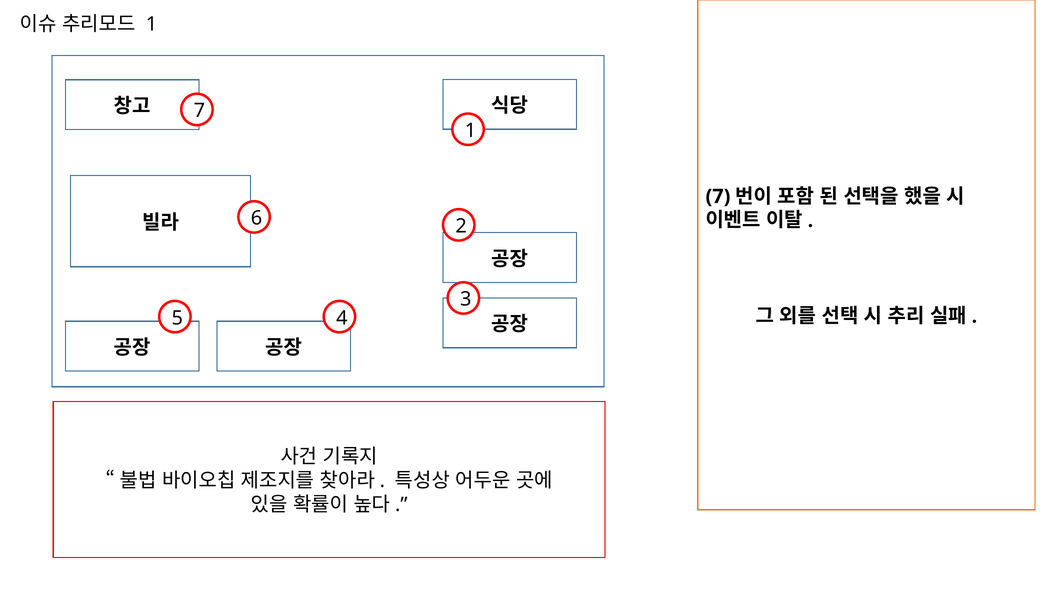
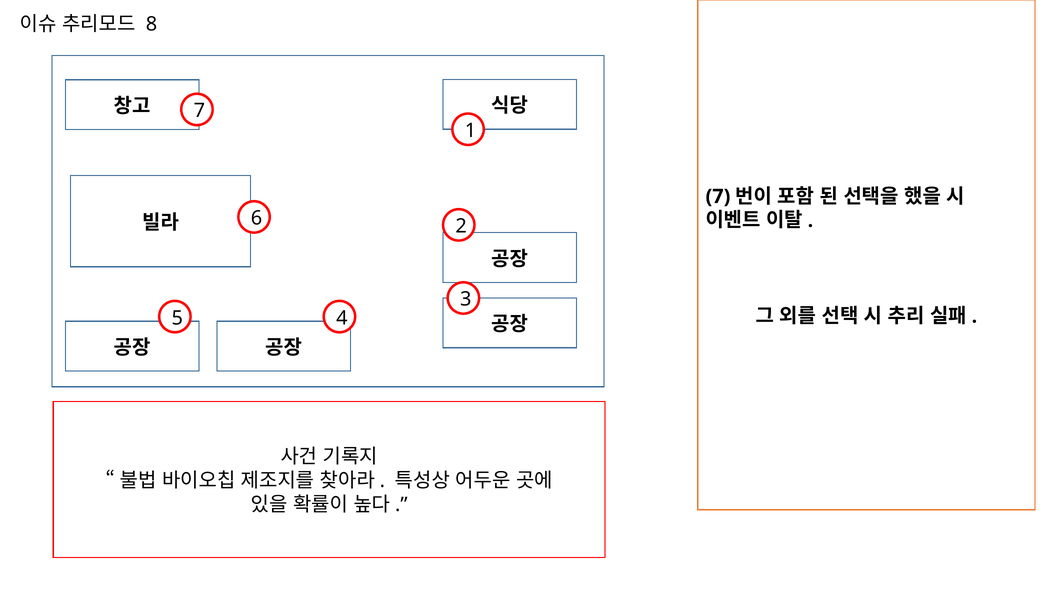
1: 1 -> 8 (152, 24)
